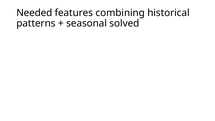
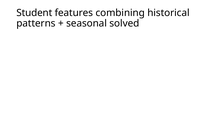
Needed: Needed -> Student (34, 13)
